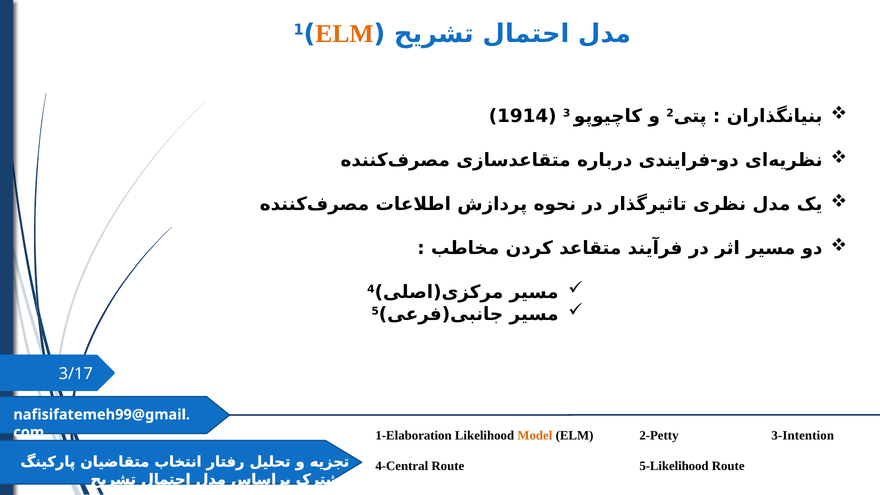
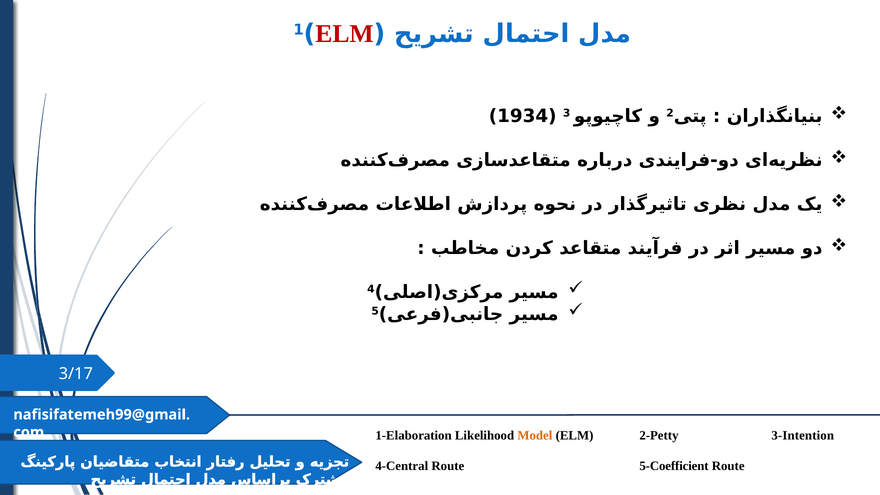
ELM colour: orange -> red (344, 34)
1914: 1914 -> 1934 (523, 116)
5-Likelihood: 5-Likelihood -> 5-Coefficient (674, 466)
